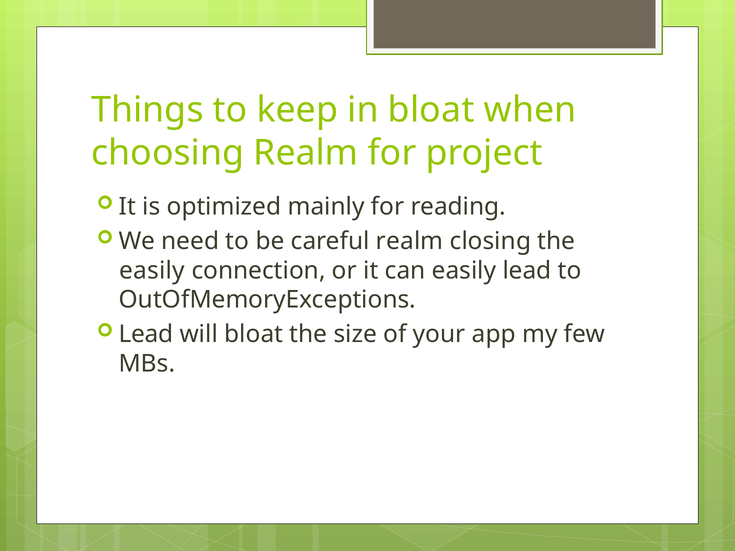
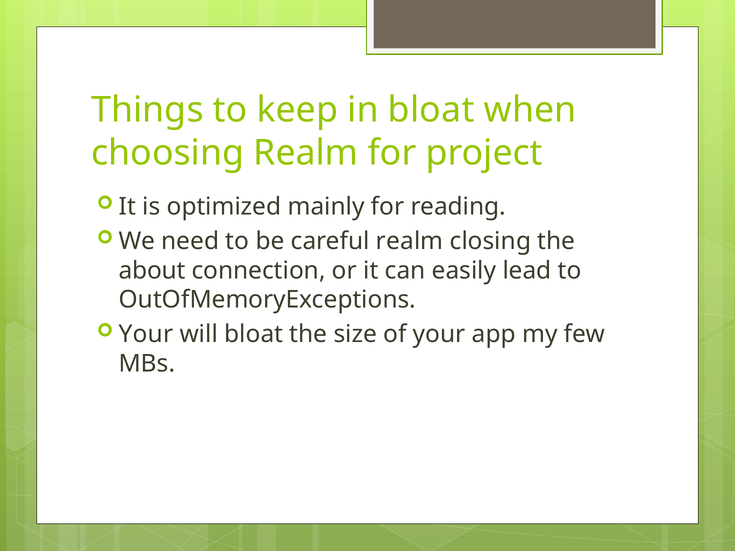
easily: easily -> about (152, 271)
Lead: Lead -> Your (146, 334)
